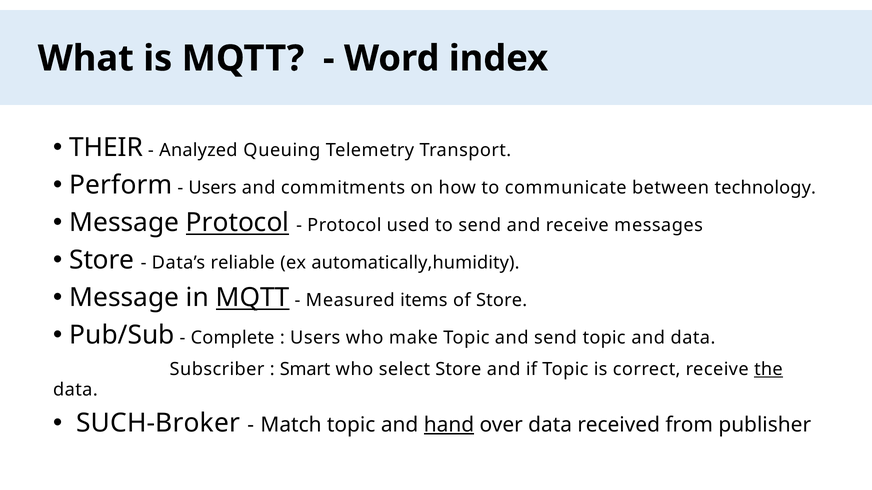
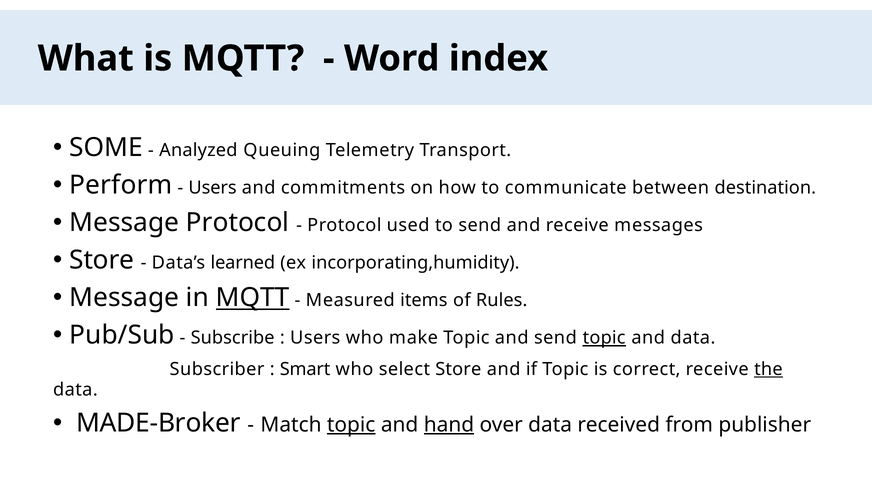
THEIR: THEIR -> SOME (106, 148)
technology: technology -> destination (765, 188)
Protocol underline: present -> none (238, 223)
reliable: reliable -> learned (243, 263)
automatically,humidity: automatically,humidity -> incorporating,humidity (416, 263)
of Store: Store -> Rules (502, 301)
Complete: Complete -> Subscribe (233, 338)
topic underline: none -> present (604, 338)
SUCH-Broker: SUCH-Broker -> MADE-Broker (158, 423)
topic underline: none -> present (351, 425)
